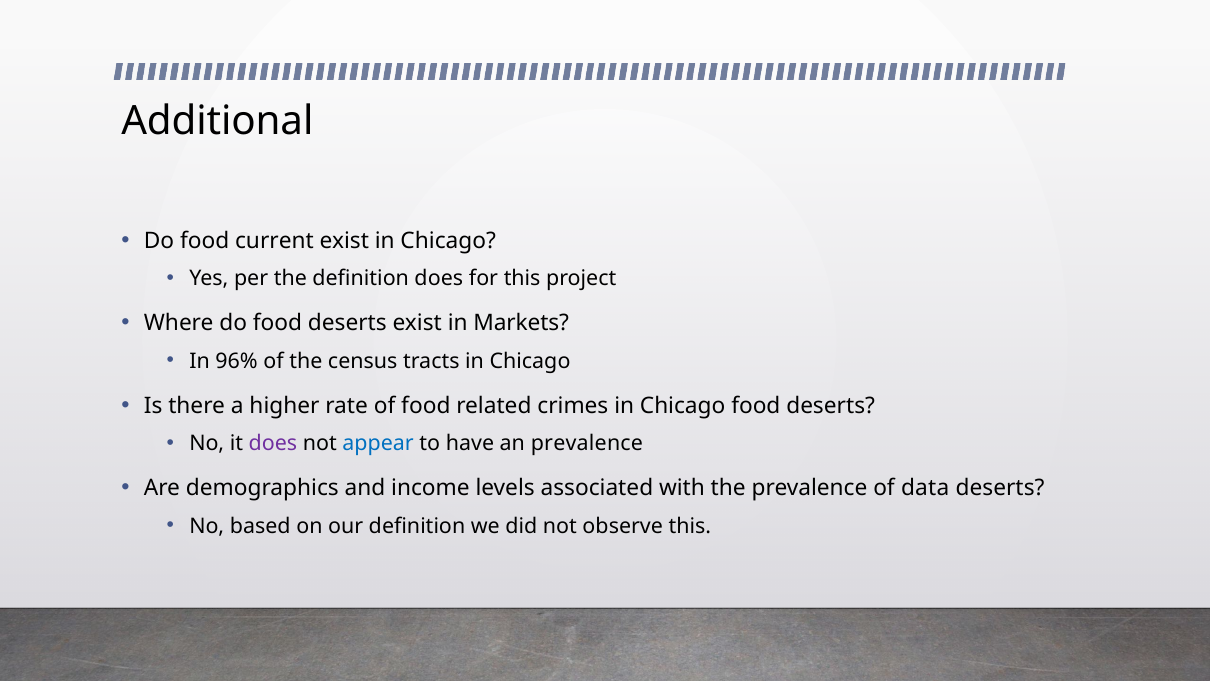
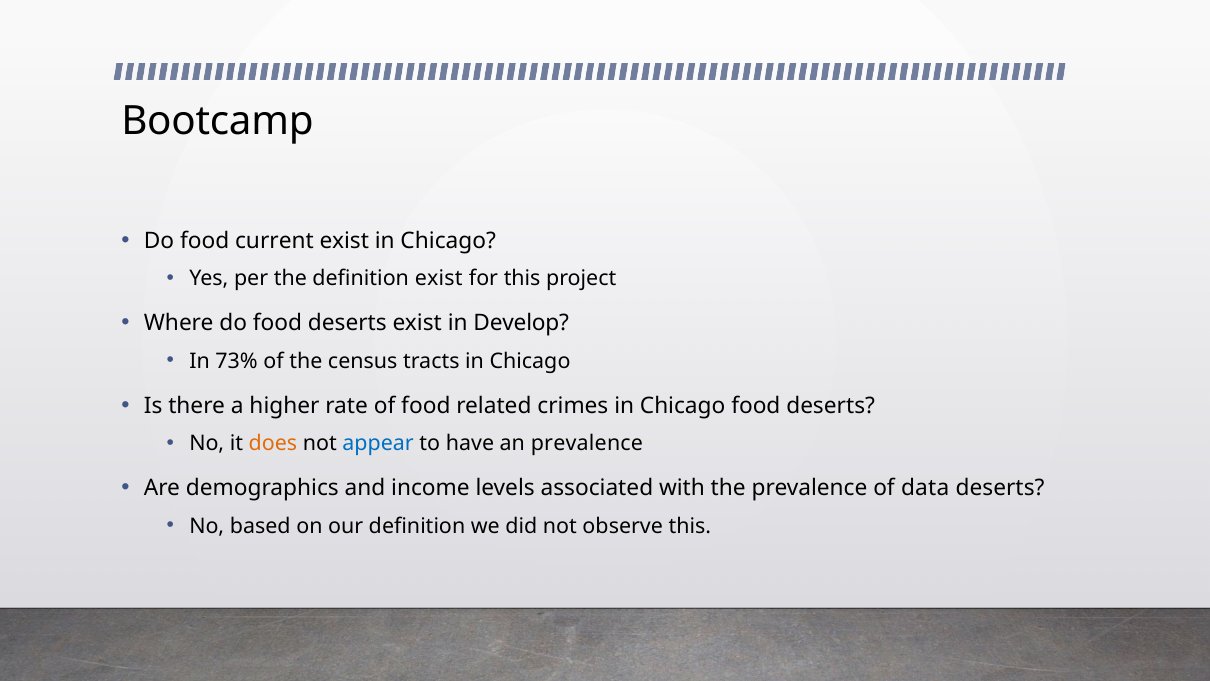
Additional: Additional -> Bootcamp (217, 121)
definition does: does -> exist (439, 279)
Markets: Markets -> Develop (521, 323)
96%: 96% -> 73% (237, 361)
does colour: purple -> orange (273, 443)
